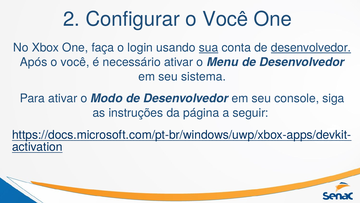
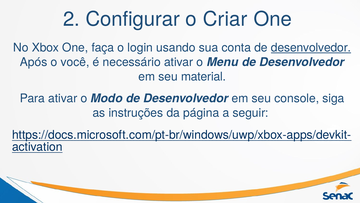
Configurar o Você: Você -> Criar (225, 19)
sua underline: present -> none (209, 48)
sistema: sistema -> material (204, 76)
